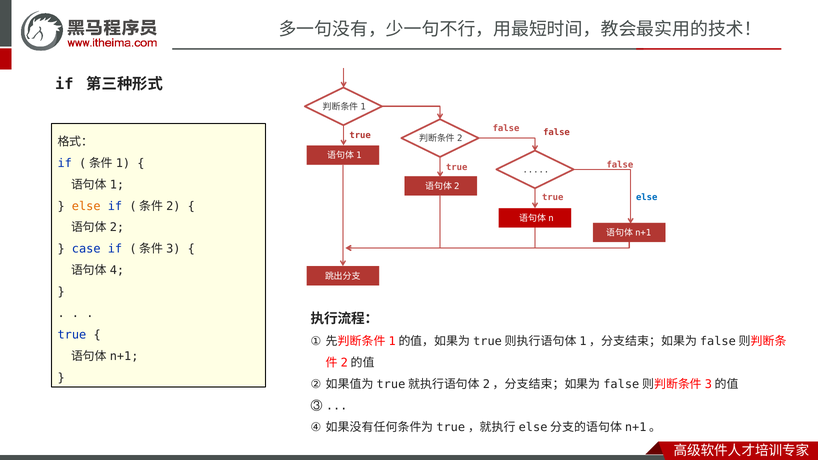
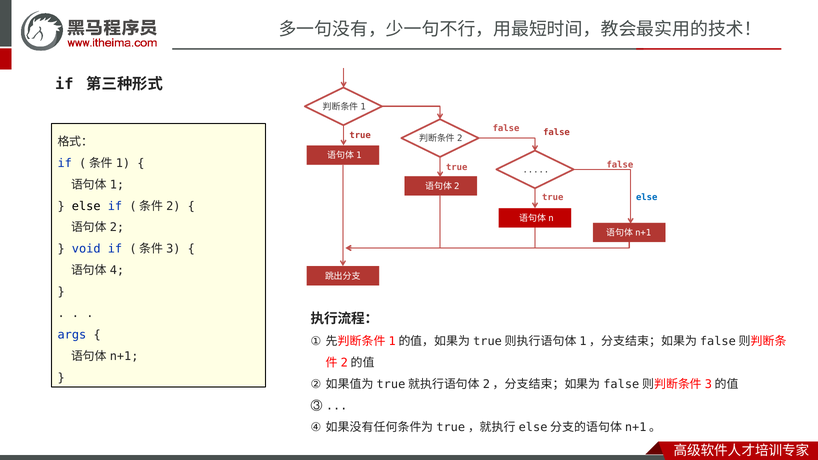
else colour: orange -> black (86, 206)
case: case -> void (86, 249)
true: true -> args (72, 335)
